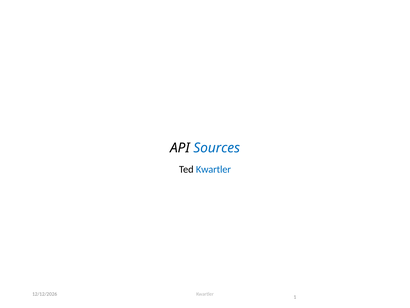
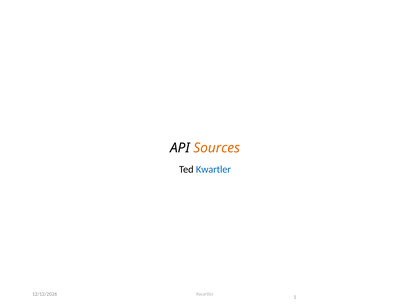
Sources colour: blue -> orange (217, 148)
